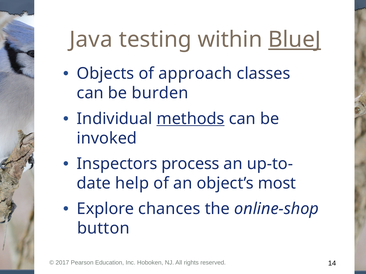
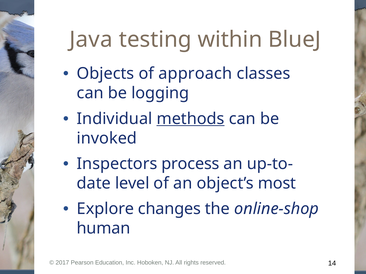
BlueJ underline: present -> none (295, 40)
burden: burden -> logging (160, 93)
help: help -> level (132, 184)
chances: chances -> changes (169, 209)
button: button -> human (103, 229)
